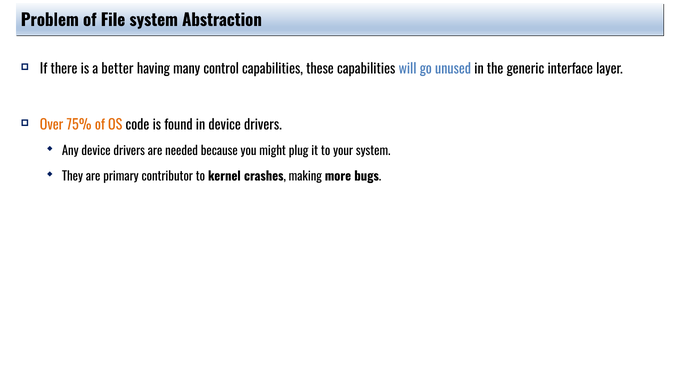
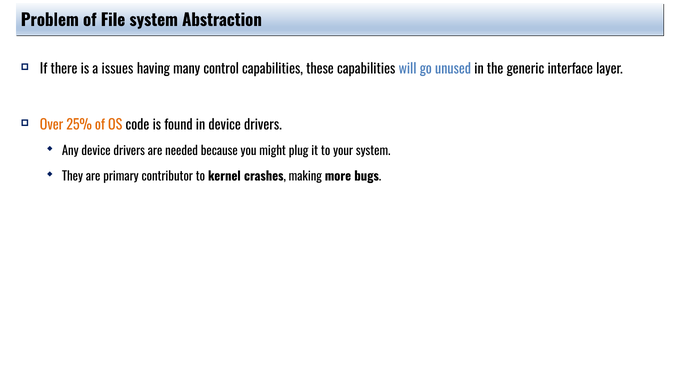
better: better -> issues (117, 69)
75%: 75% -> 25% (79, 125)
